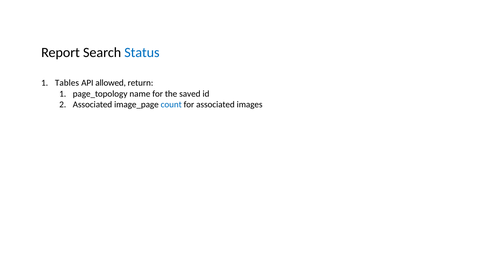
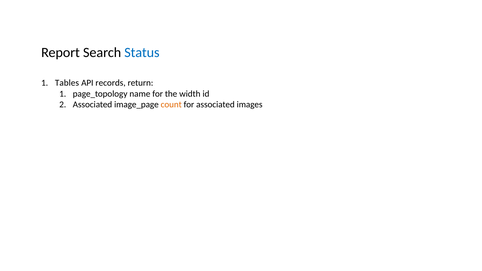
allowed: allowed -> records (111, 83)
saved: saved -> width (190, 94)
count colour: blue -> orange (171, 105)
